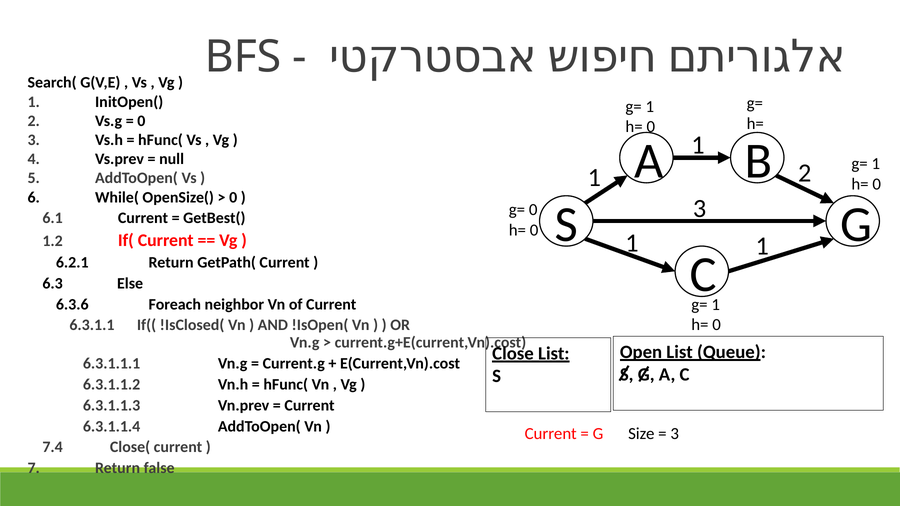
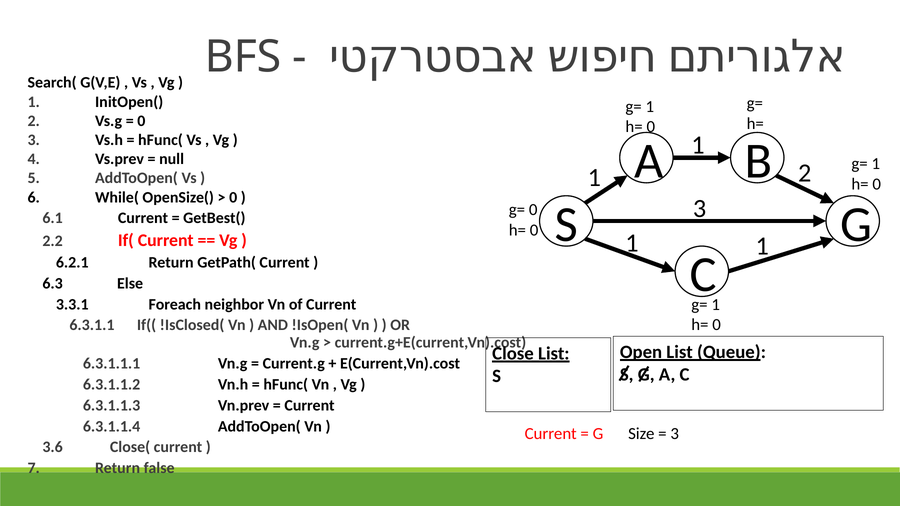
1.2: 1.2 -> 2.2 (53, 241)
6.3.6: 6.3.6 -> 3.3.1 (72, 304)
7.4: 7.4 -> 3.6 (53, 447)
